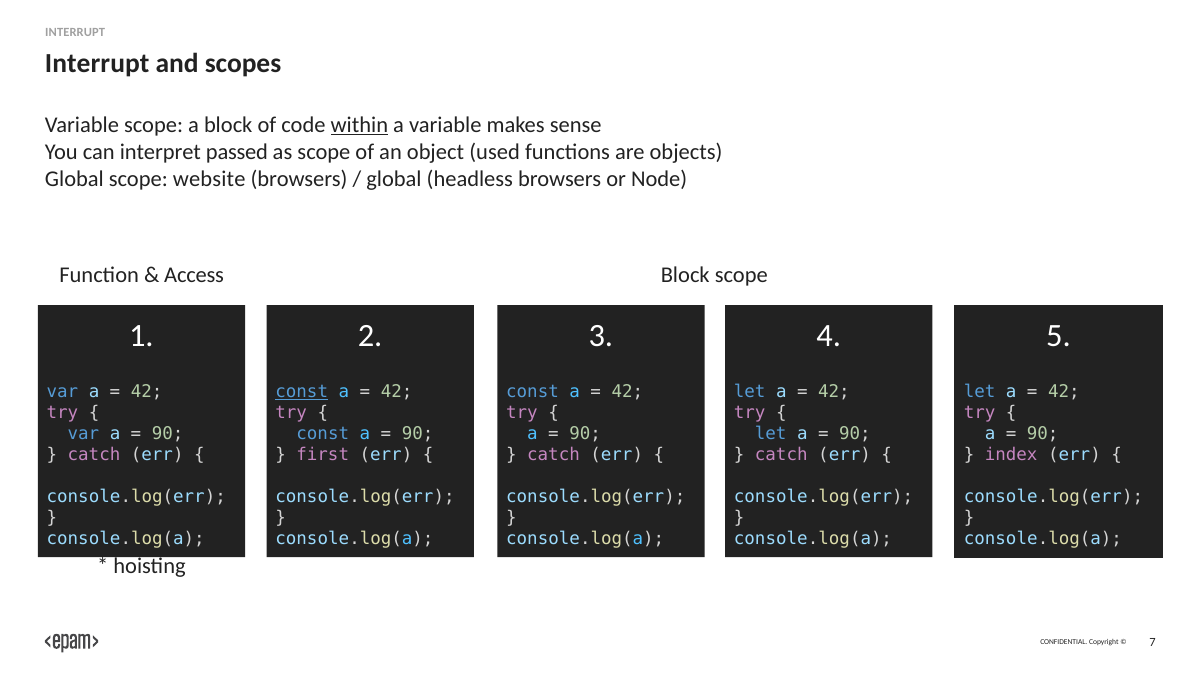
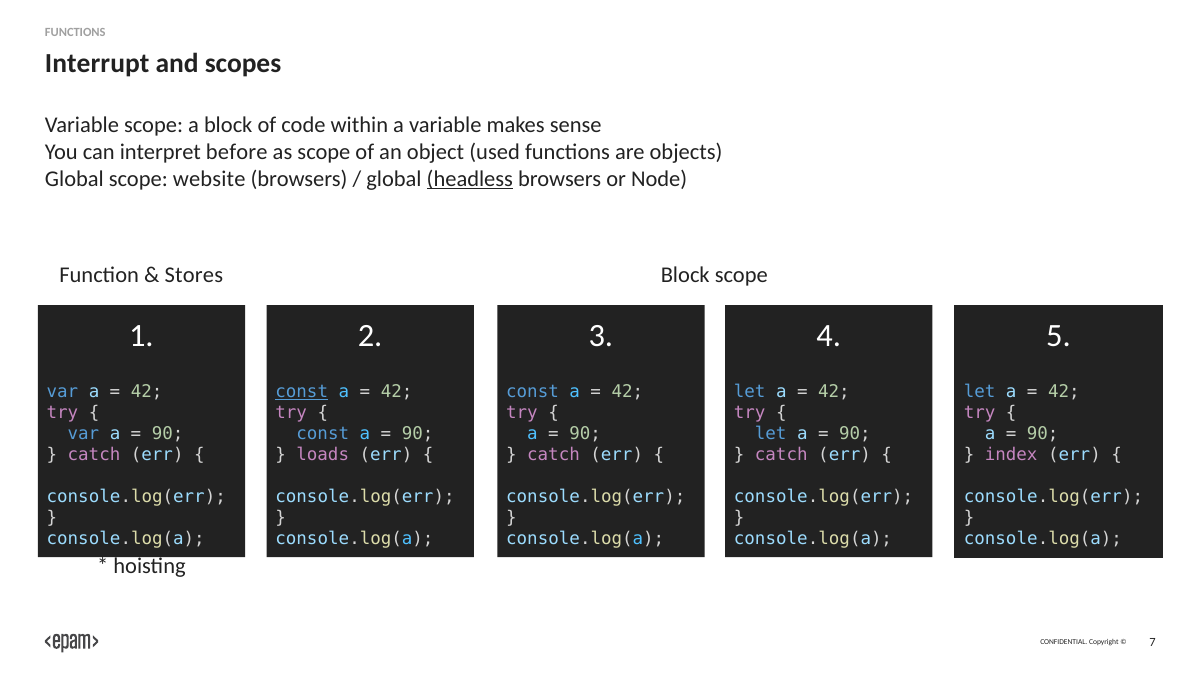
INTERRUPT: INTERRUPT -> FUNCTIONS (75, 33)
within underline: present -> none (359, 125)
passed: passed -> before (237, 152)
headless underline: none -> present (470, 179)
Access: Access -> Stores (194, 275)
first: first -> loads (323, 455)
